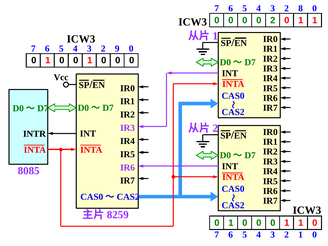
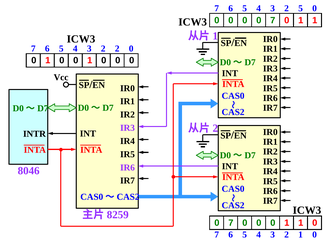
2 8: 8 -> 5 (301, 8)
0 0 2: 2 -> 7 (273, 20)
2 9: 9 -> 2 (117, 49)
8085: 8085 -> 8046 (29, 171)
1: 1 -> 7 (231, 223)
